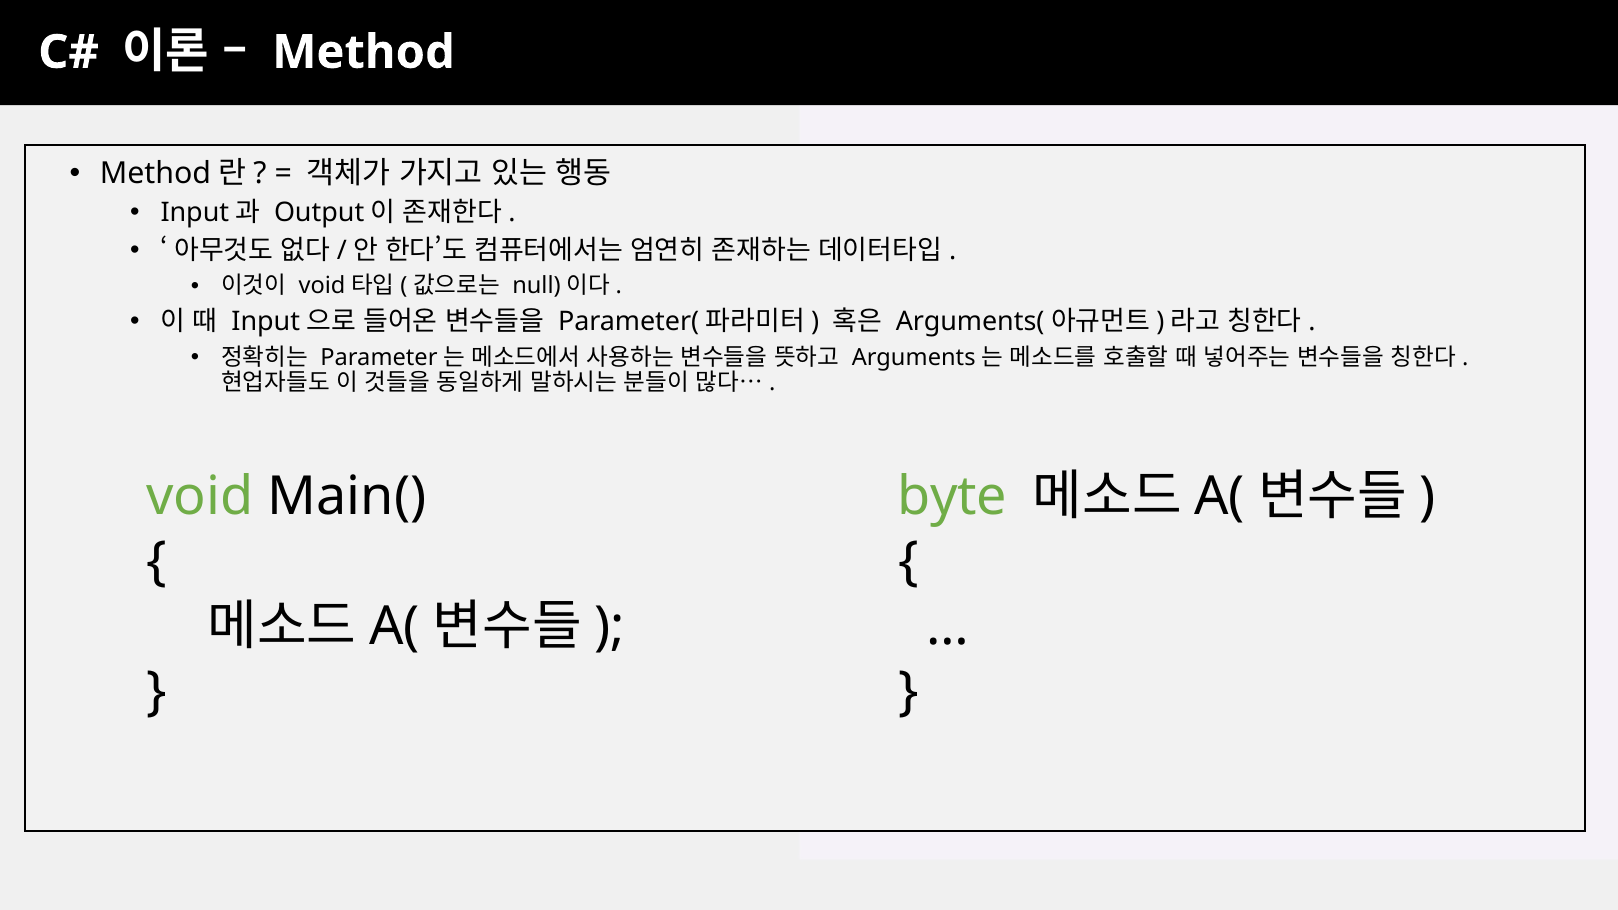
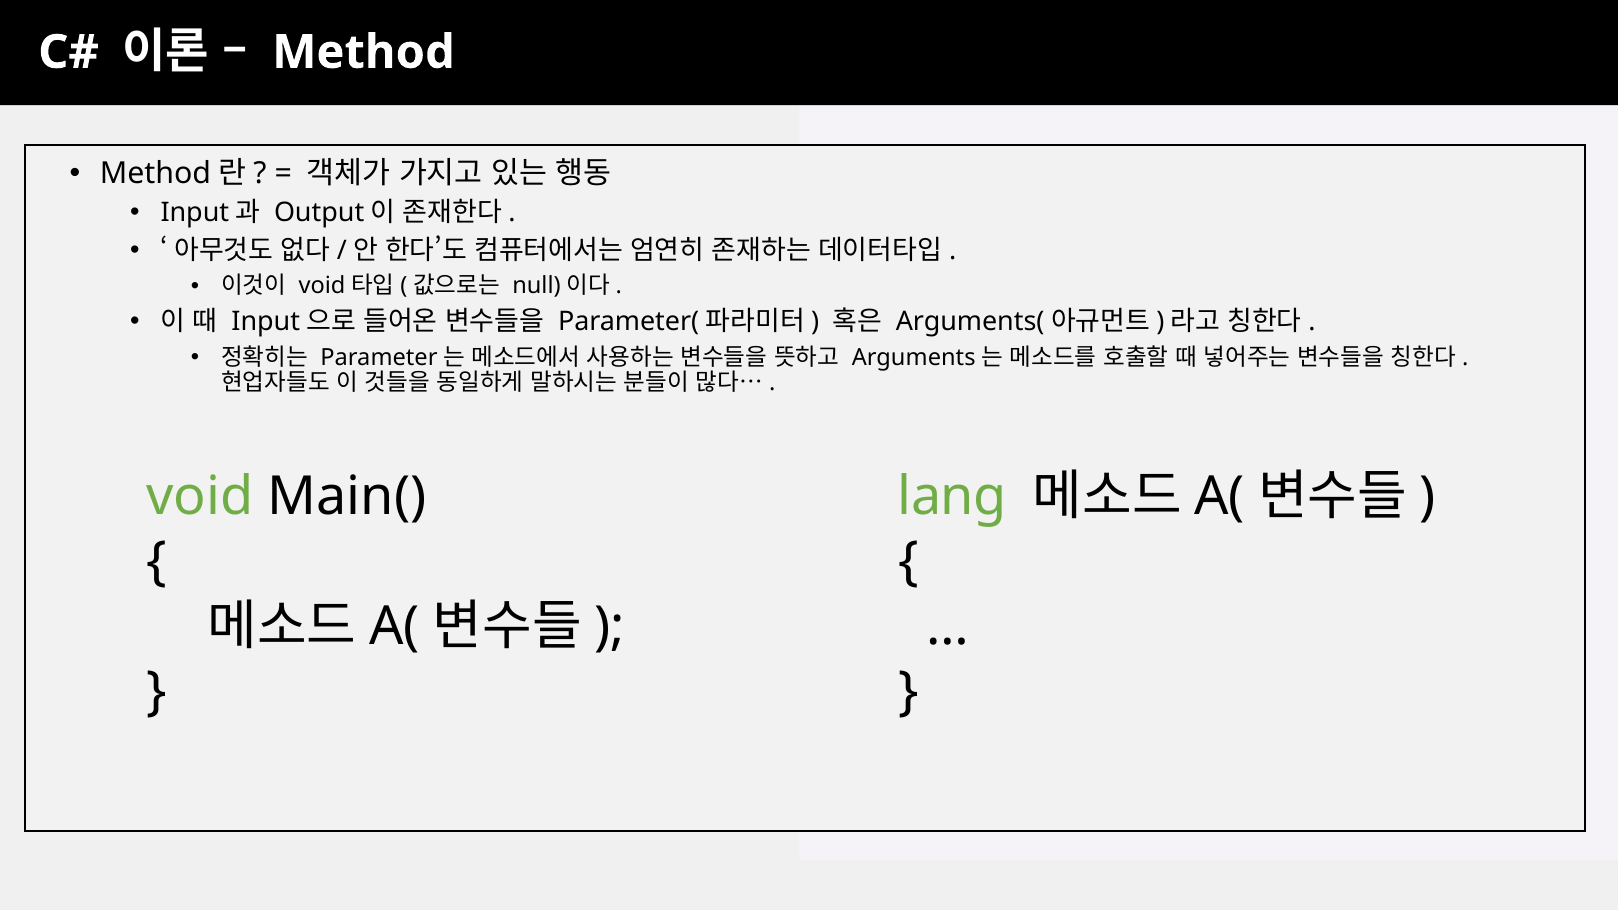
byte: byte -> lang (952, 497)
